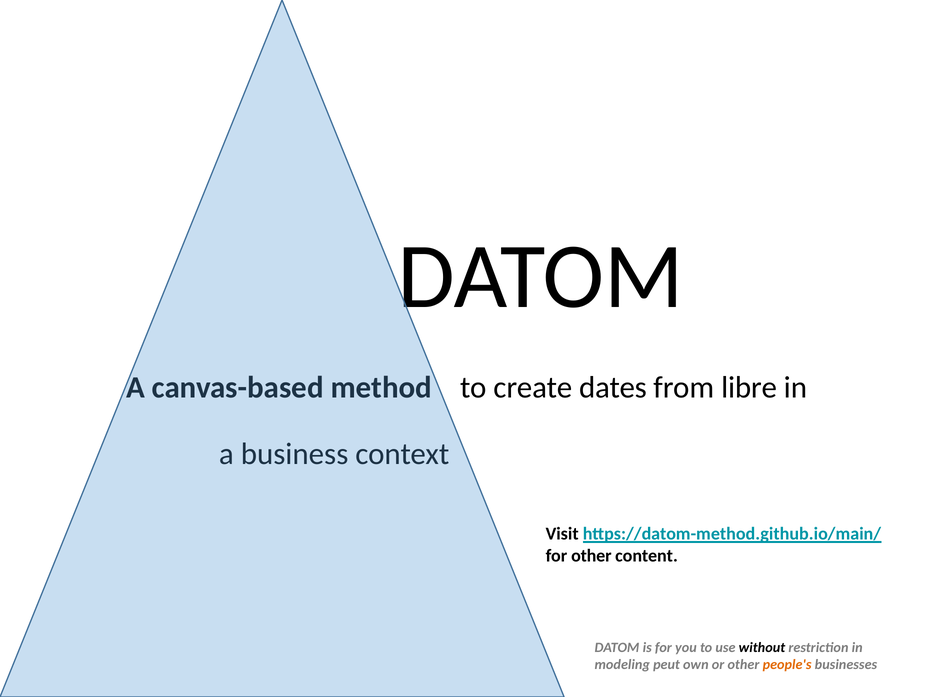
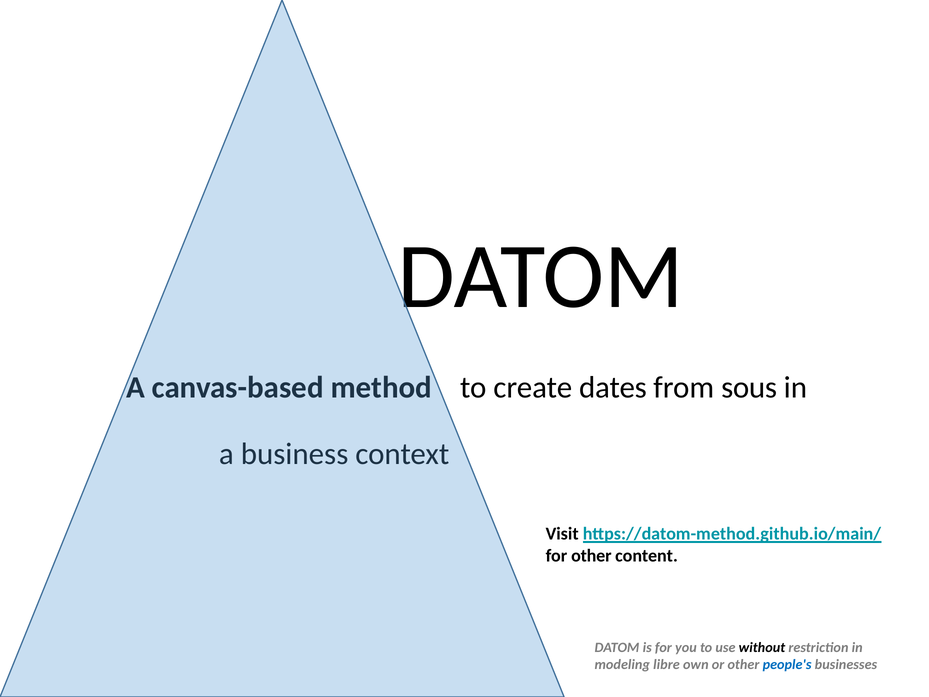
libre: libre -> sous (749, 387)
peut: peut -> libre (666, 665)
people's colour: orange -> blue (787, 665)
